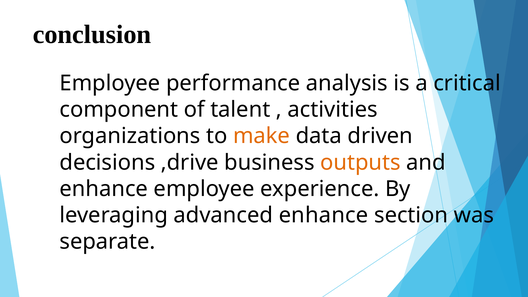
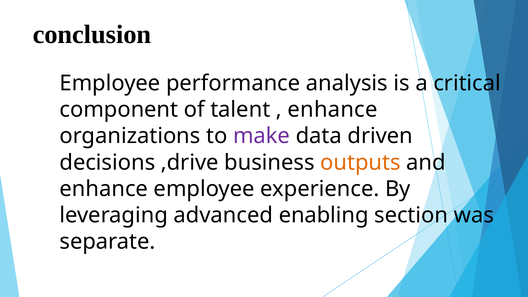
activities: activities -> enhance (333, 110)
make colour: orange -> purple (262, 136)
advanced enhance: enhance -> enabling (324, 215)
